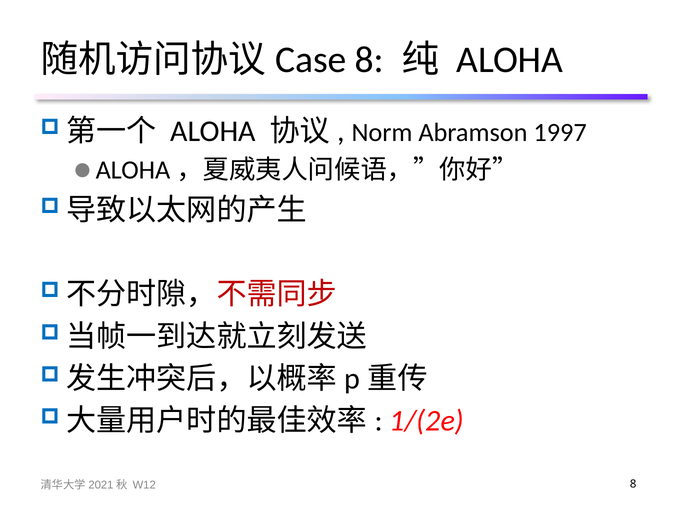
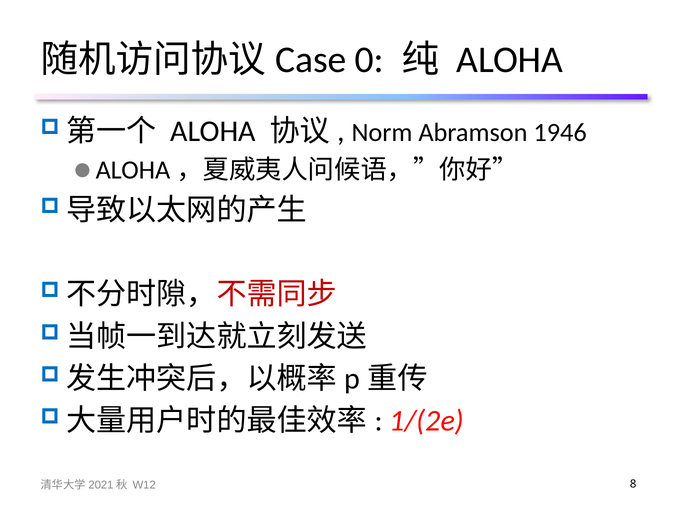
8: 8 -> 0 (369, 60)
1997: 1997 -> 1946 (560, 132)
